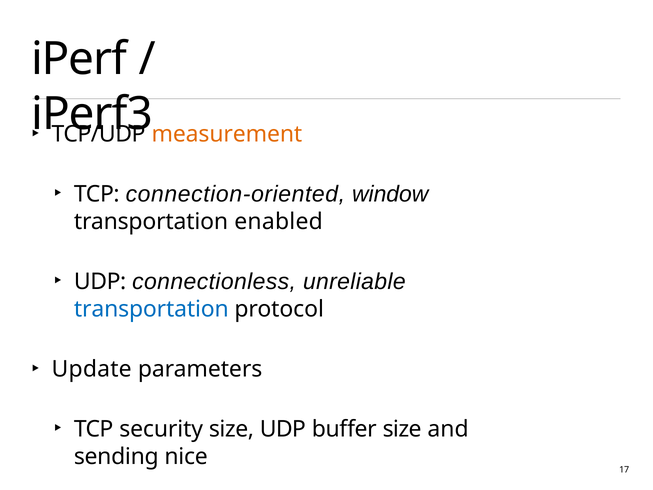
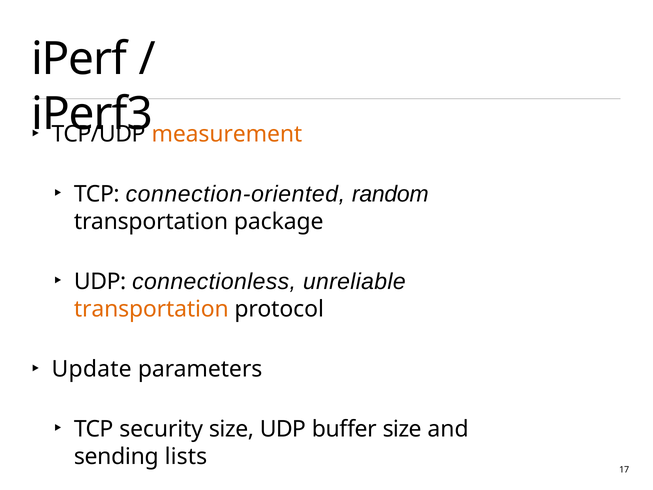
window: window -> random (390, 194)
enabled: enabled -> package (279, 222)
transportation colour: blue -> orange (151, 309)
nice: nice -> lists (186, 456)
